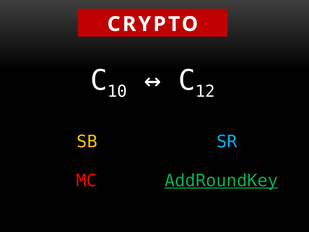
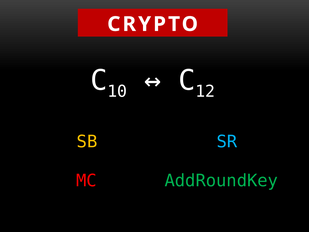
AddRoundKey underline: present -> none (221, 180)
